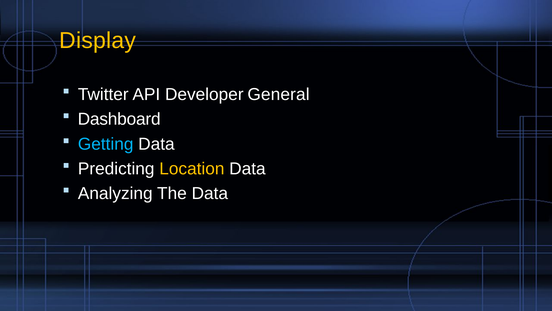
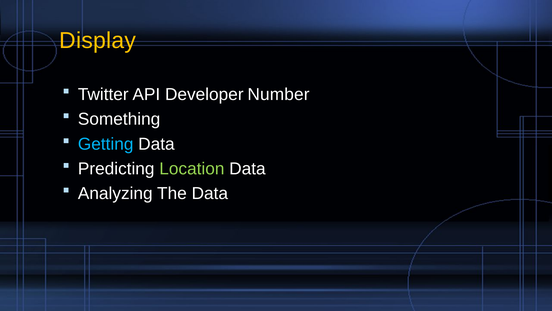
General: General -> Number (279, 94)
Dashboard: Dashboard -> Something (119, 119)
Location colour: yellow -> light green (192, 169)
